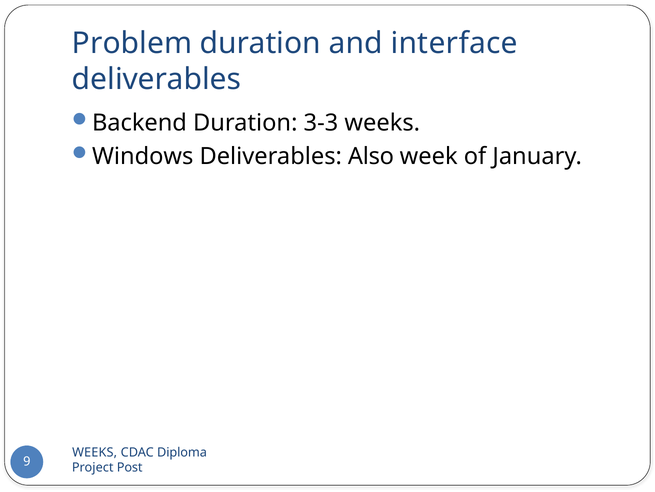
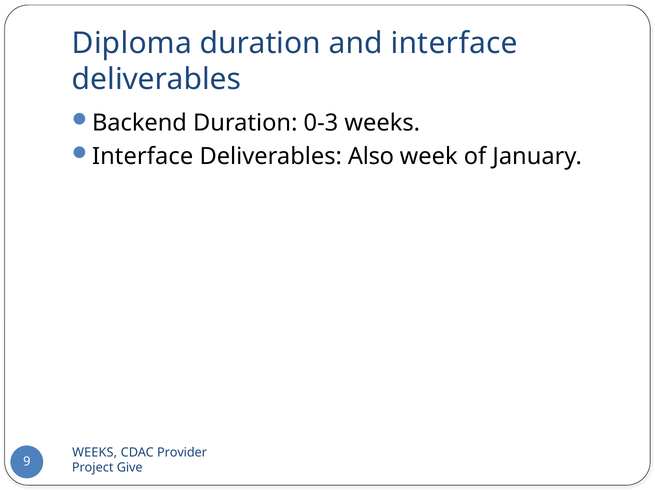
Problem: Problem -> Diploma (132, 43)
3-3: 3-3 -> 0-3 (321, 123)
Windows: Windows -> Interface (143, 156)
Diploma: Diploma -> Provider (182, 452)
Post: Post -> Give (130, 467)
